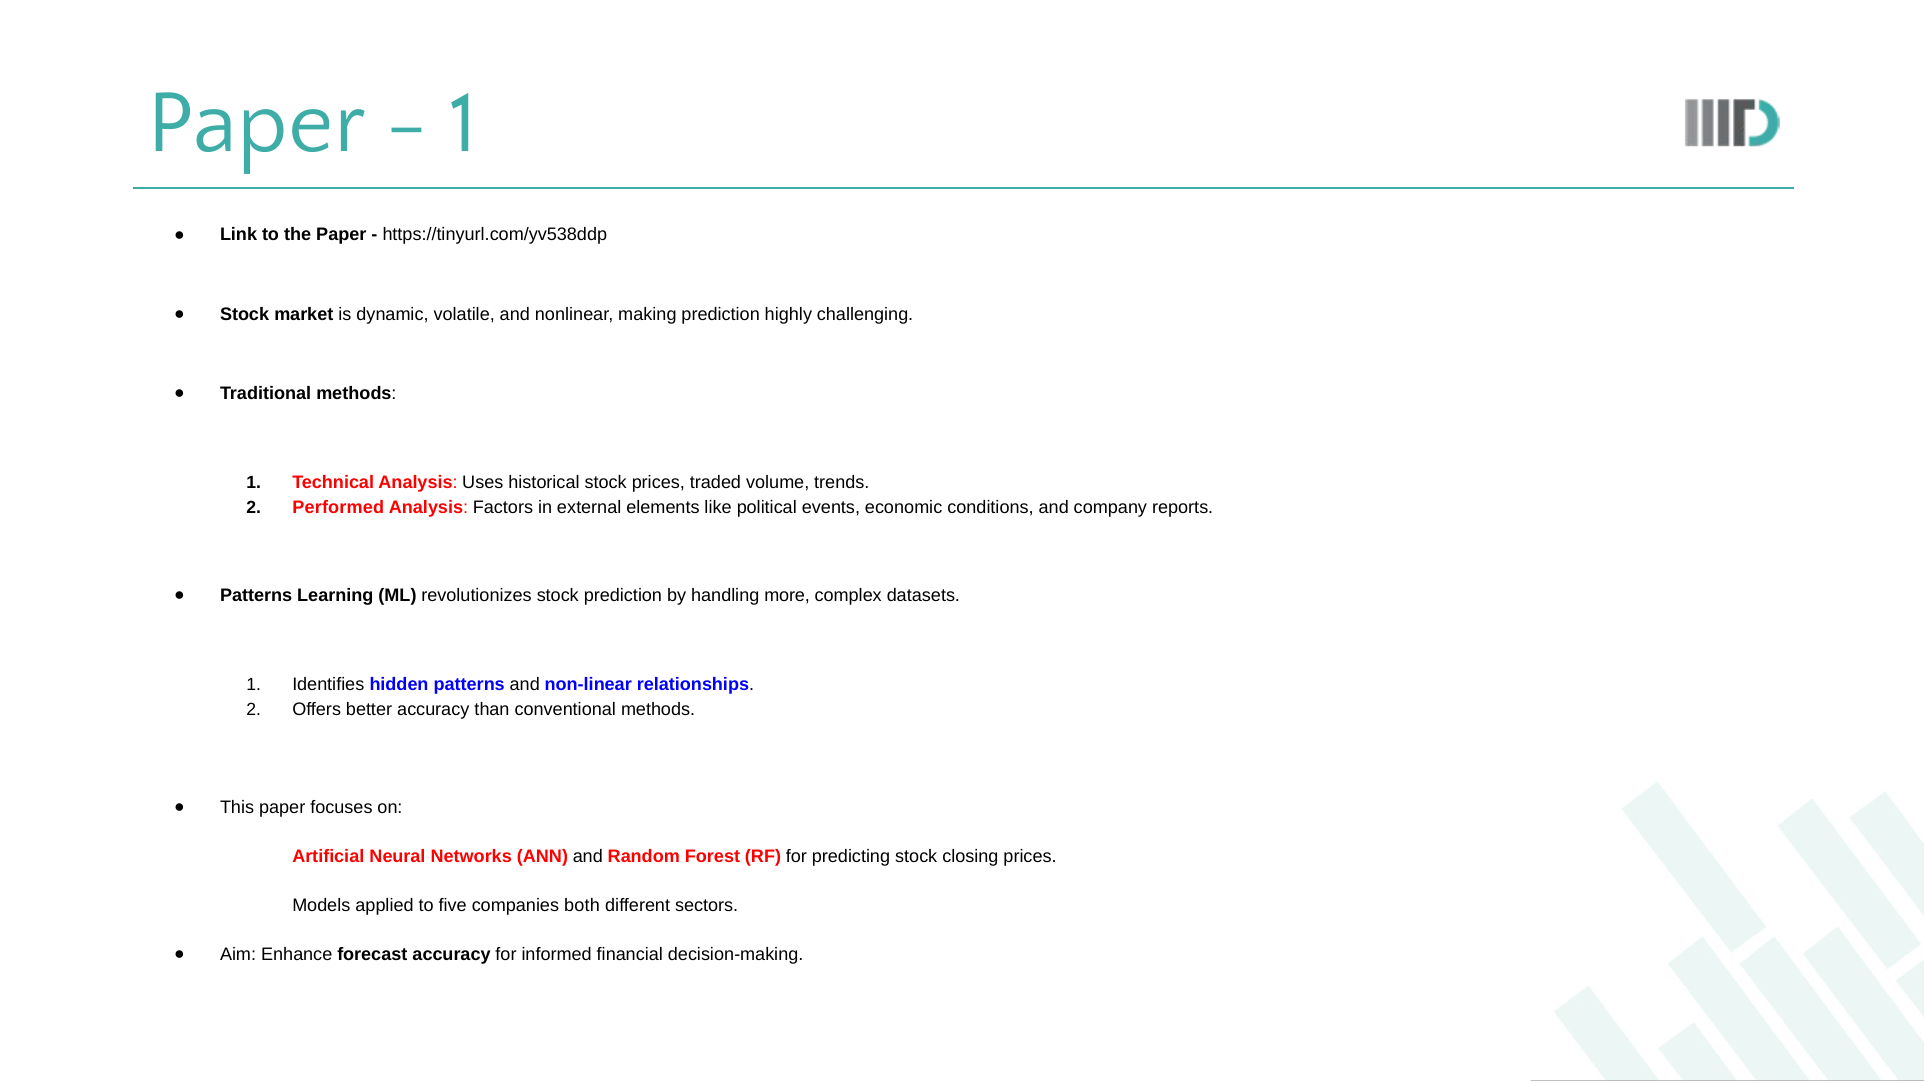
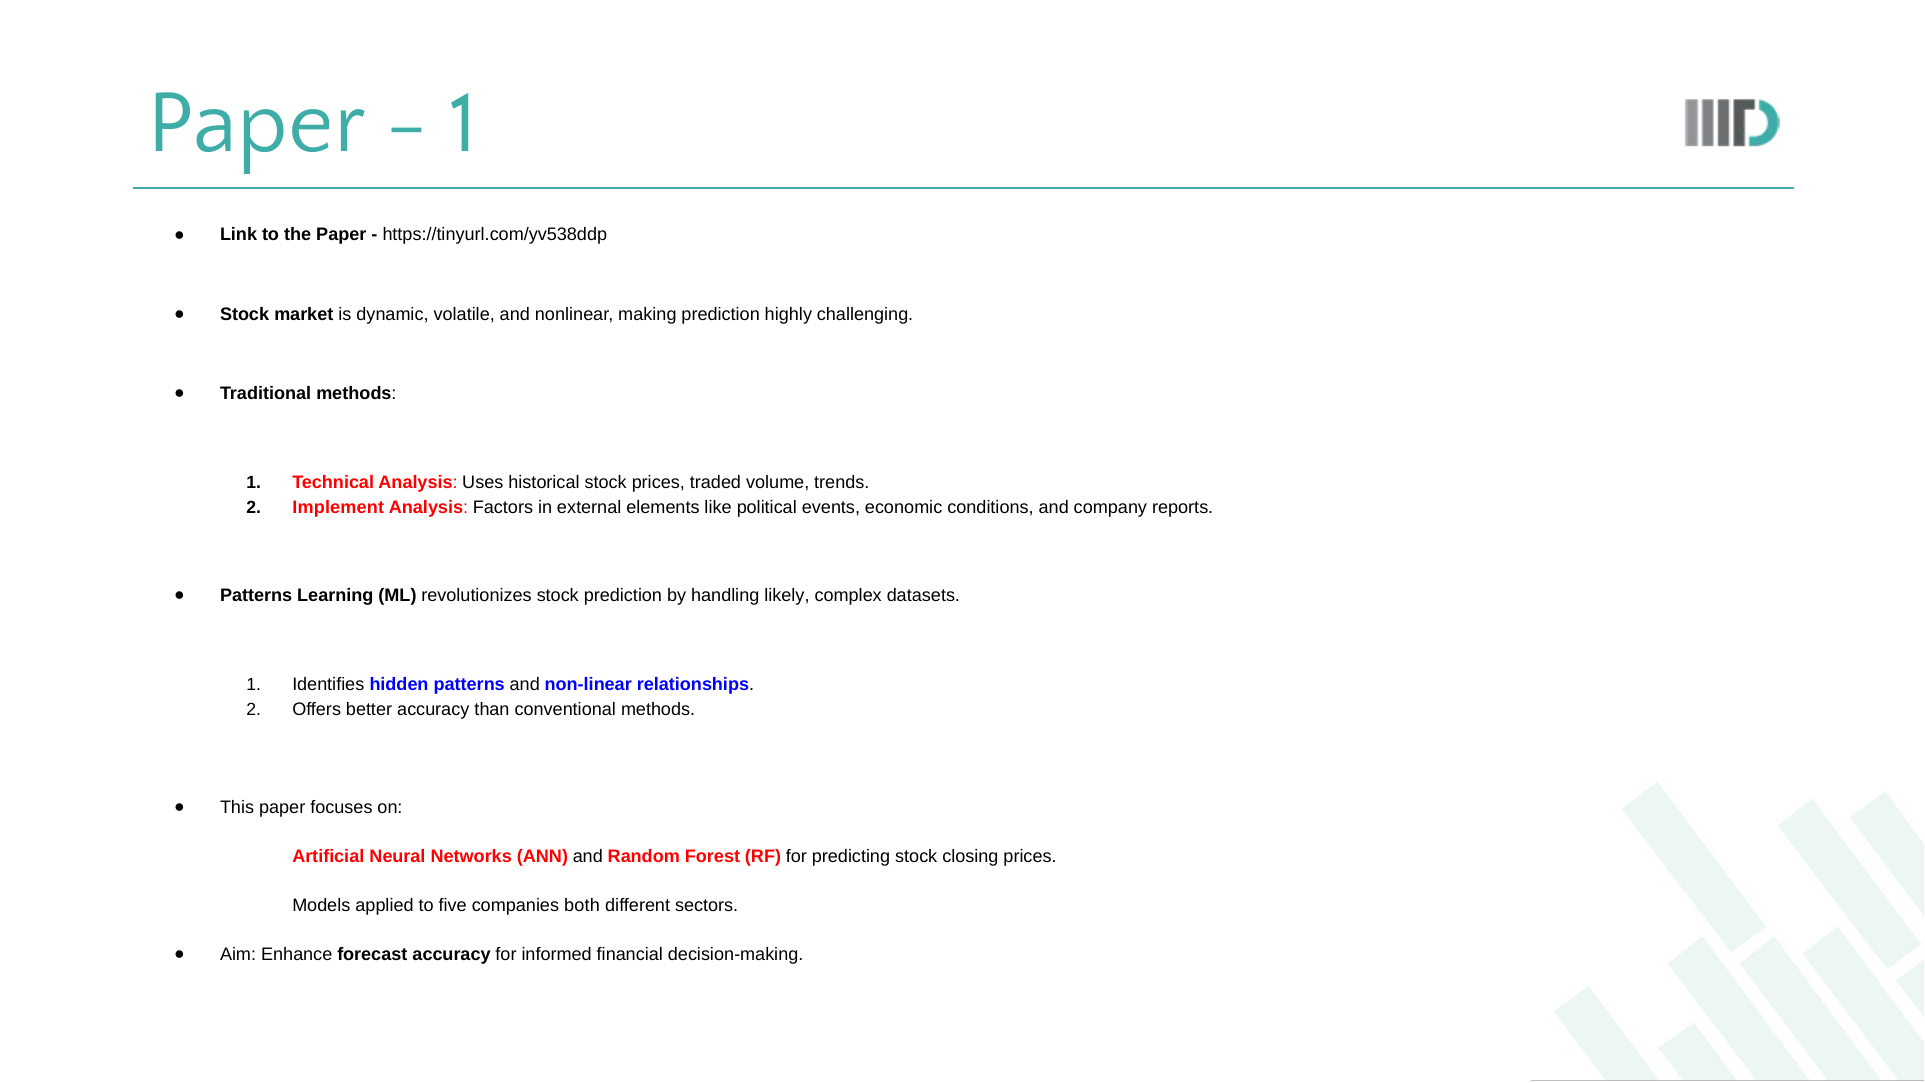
Performed: Performed -> Implement (338, 507)
more: more -> likely (787, 595)
